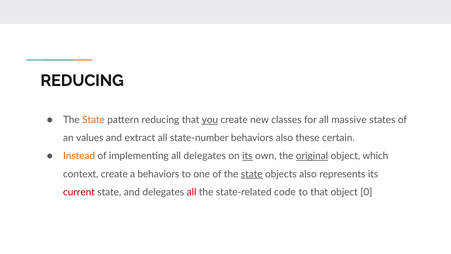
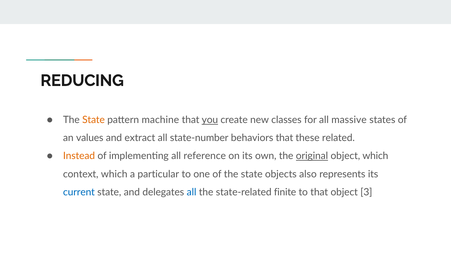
pattern reducing: reducing -> machine (160, 120)
behaviors also: also -> that (284, 138)
certain: certain -> related (338, 138)
all delegates: delegates -> reference (205, 156)
its underline: present -> none (247, 156)
context create: create -> which (114, 174)
a behaviors: behaviors -> particular (158, 174)
state underline: present -> none (252, 174)
current colour: red -> blue (79, 192)
all colour: red -> blue (192, 192)
code: code -> finite (285, 192)
0: 0 -> 3 (366, 192)
